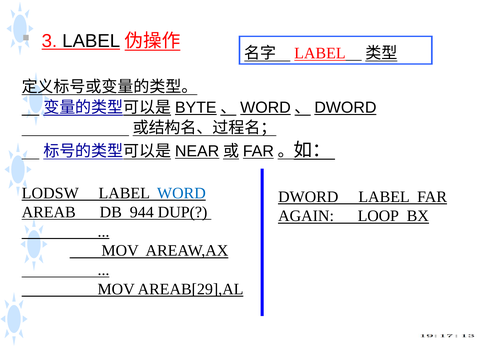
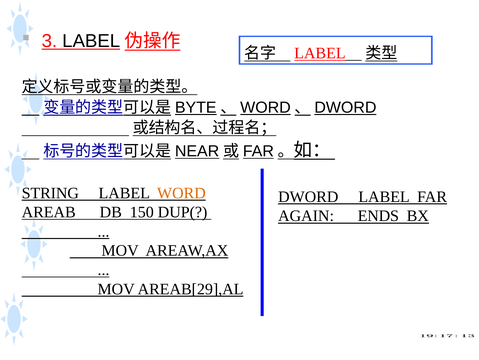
LODSW: LODSW -> STRING (50, 193)
WORD colour: blue -> orange (181, 193)
944: 944 -> 150 (142, 212)
LOOP: LOOP -> ENDS (378, 216)
